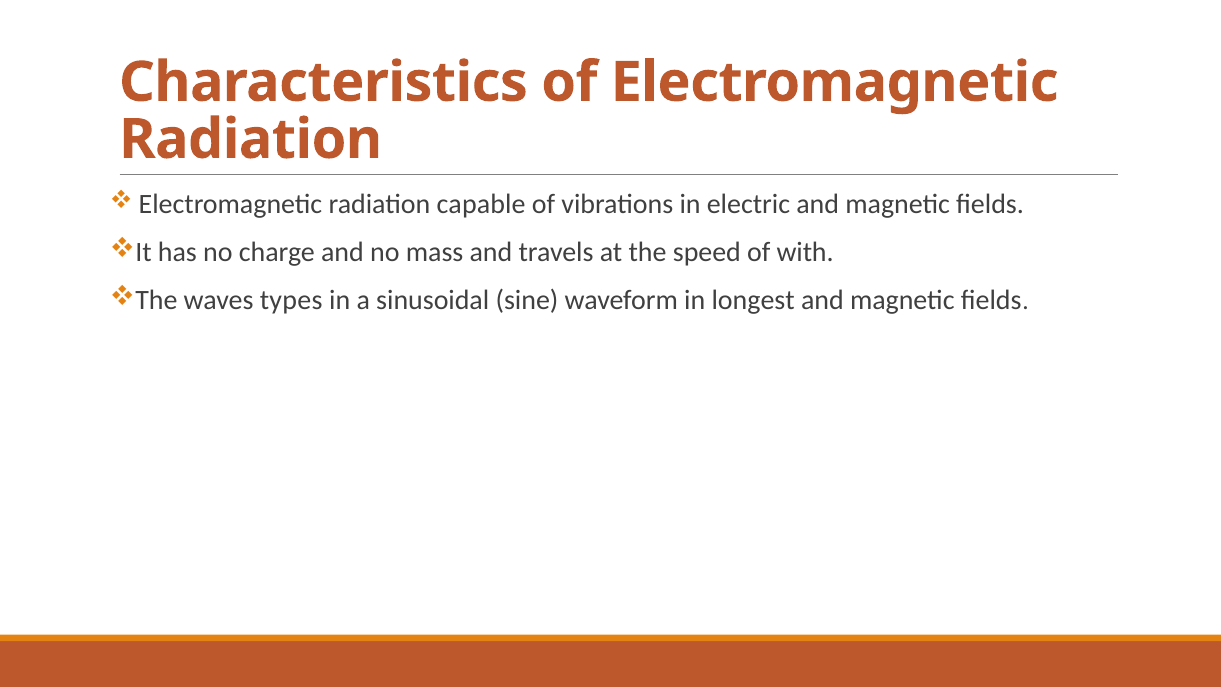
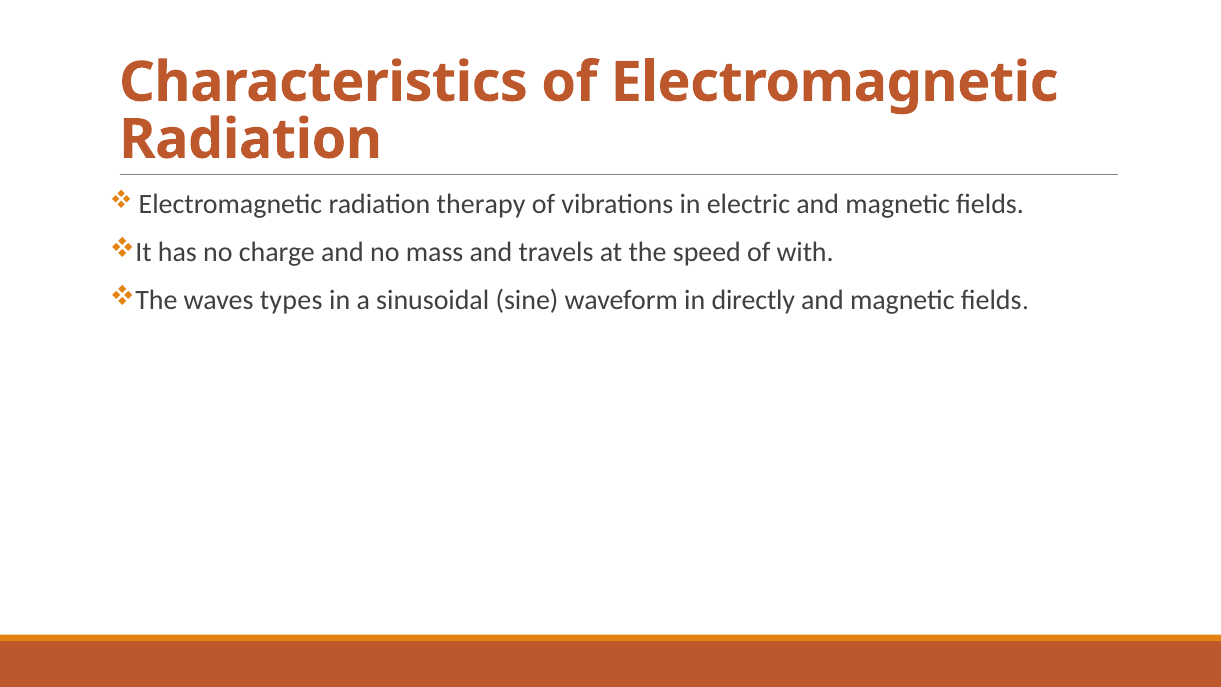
capable: capable -> therapy (481, 204)
longest: longest -> directly (753, 300)
